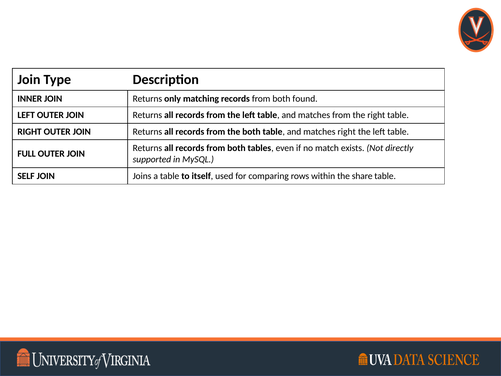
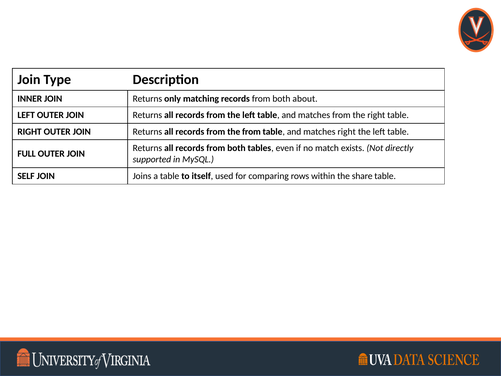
found: found -> about (305, 99)
the both: both -> from (251, 132)
